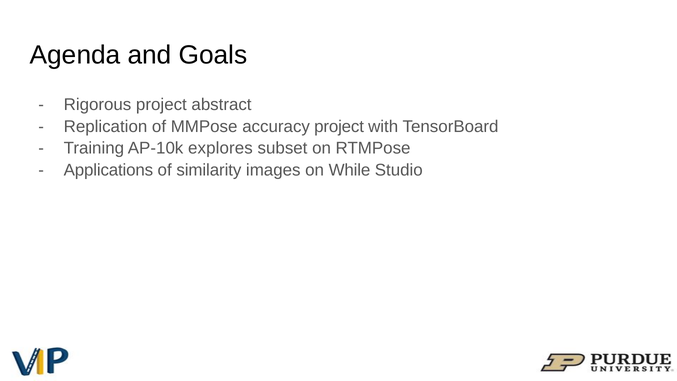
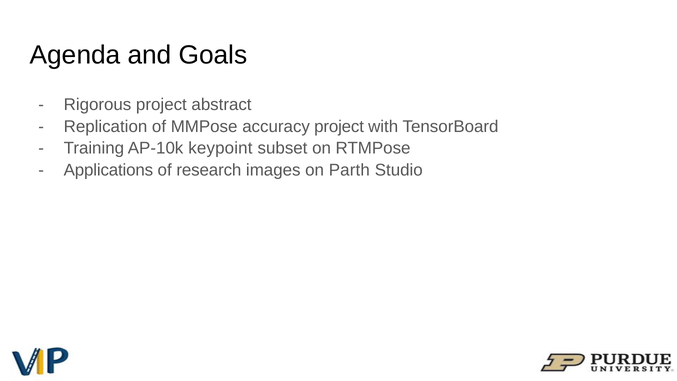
explores: explores -> keypoint (220, 148)
similarity: similarity -> research (209, 170)
While: While -> Parth (349, 170)
